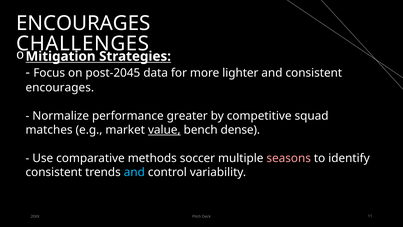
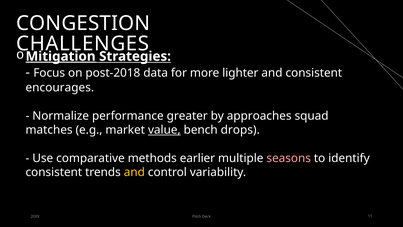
ENCOURAGES: ENCOURAGES -> CONGESTION (83, 23)
Mitigation underline: none -> present (61, 56)
post-2045: post-2045 -> post-2018 (113, 73)
competitive: competitive -> approaches (259, 116)
dense: dense -> drops (240, 130)
soccer: soccer -> earlier (197, 158)
and colour: light blue -> yellow (134, 172)
